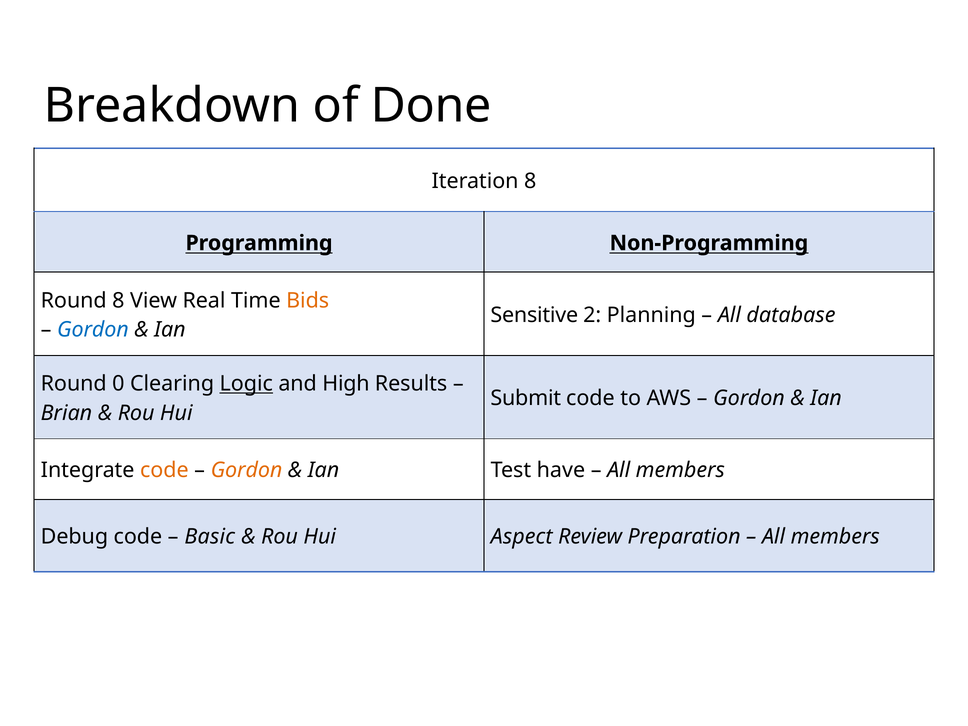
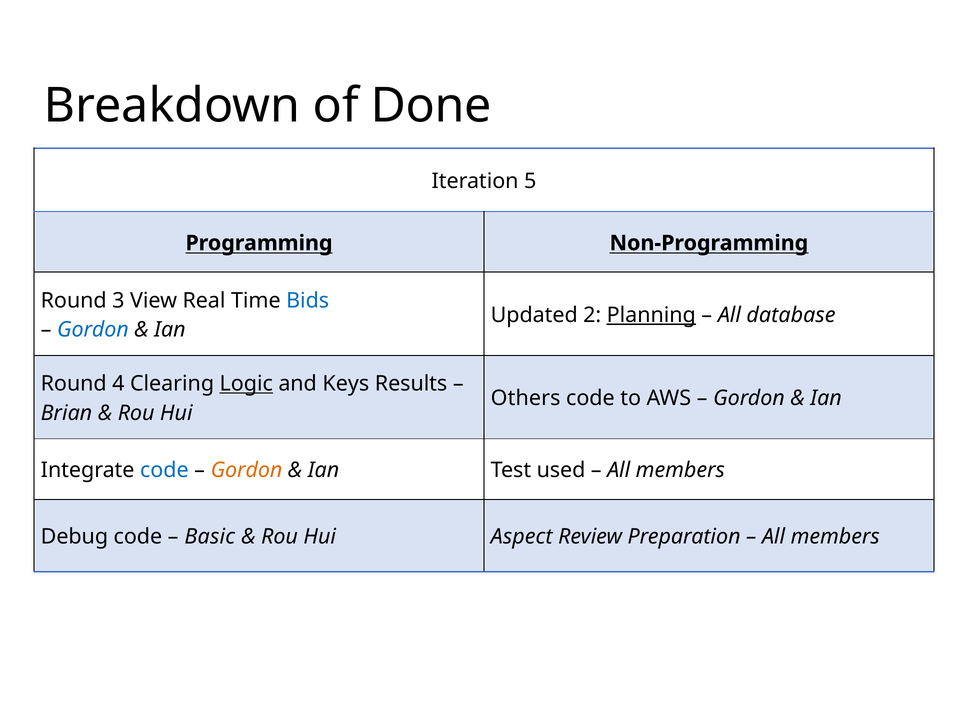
Iteration 8: 8 -> 5 (530, 181)
Round 8: 8 -> 3 (118, 300)
Bids colour: orange -> blue (308, 300)
Sensitive: Sensitive -> Updated (534, 315)
Planning underline: none -> present (651, 315)
0: 0 -> 4 (118, 384)
High: High -> Keys (346, 384)
Submit: Submit -> Others (526, 398)
code colour: orange -> blue (164, 470)
have: have -> used (561, 470)
